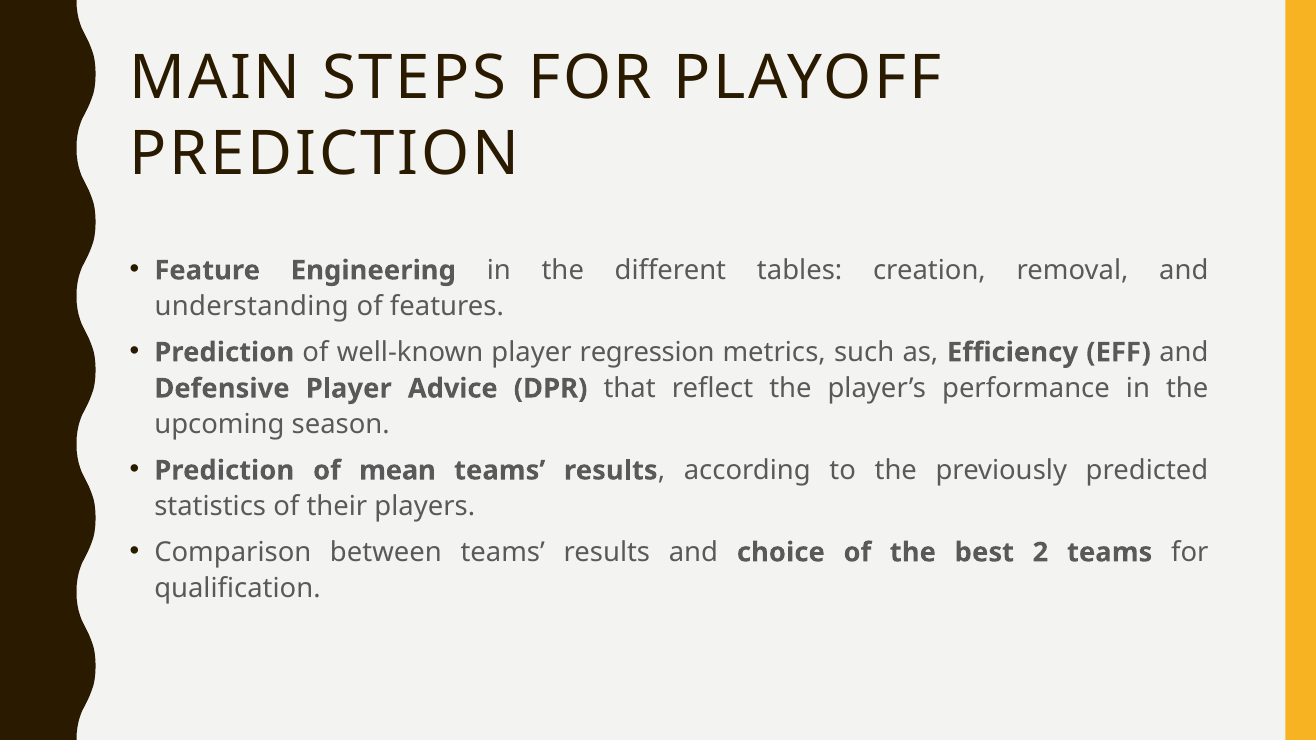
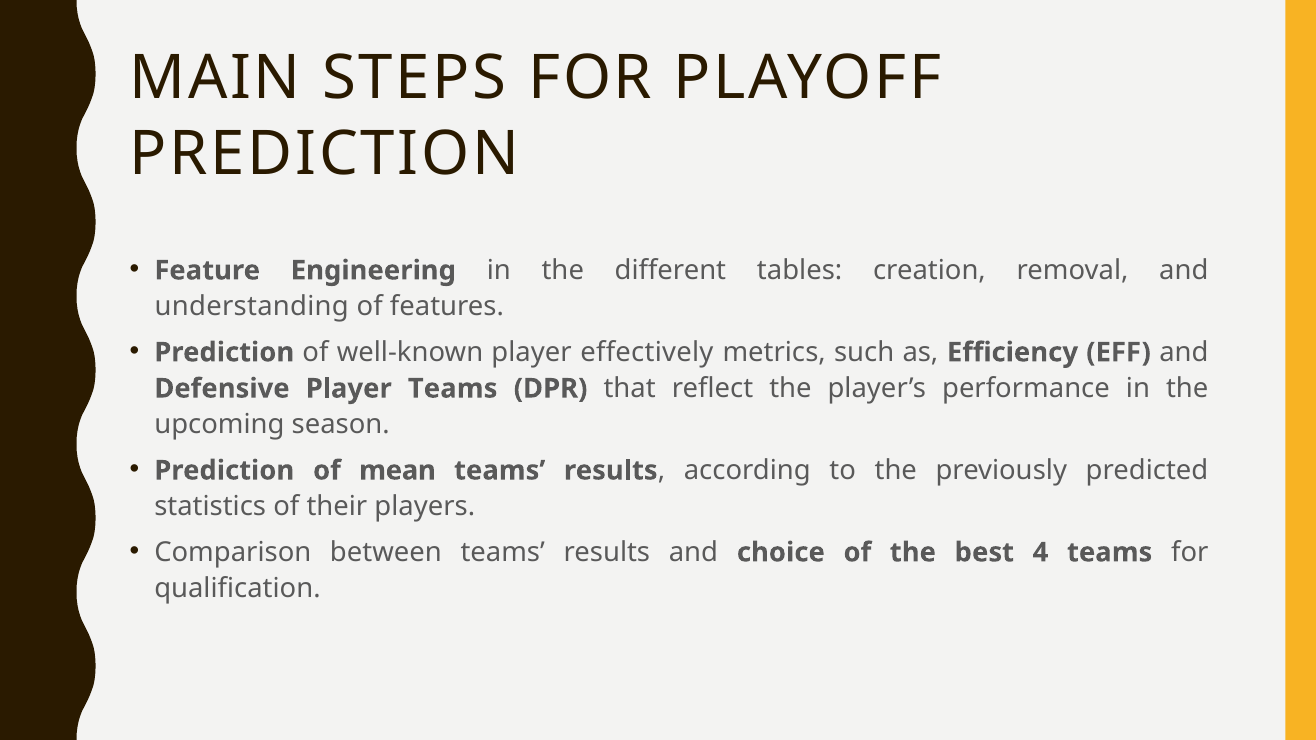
regression: regression -> effectively (647, 352)
Player Advice: Advice -> Teams (453, 389)
2: 2 -> 4 (1040, 553)
